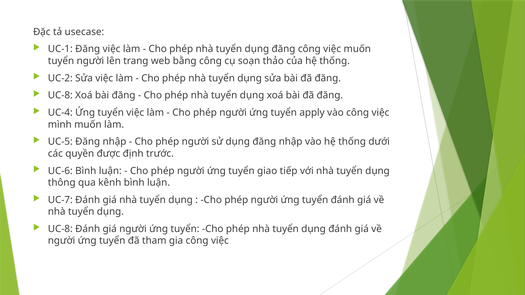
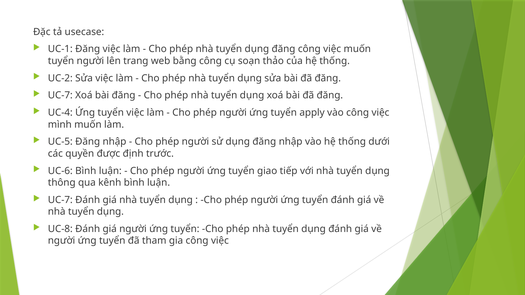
UC-8: UC-8 -> UC-7 (60, 95)
